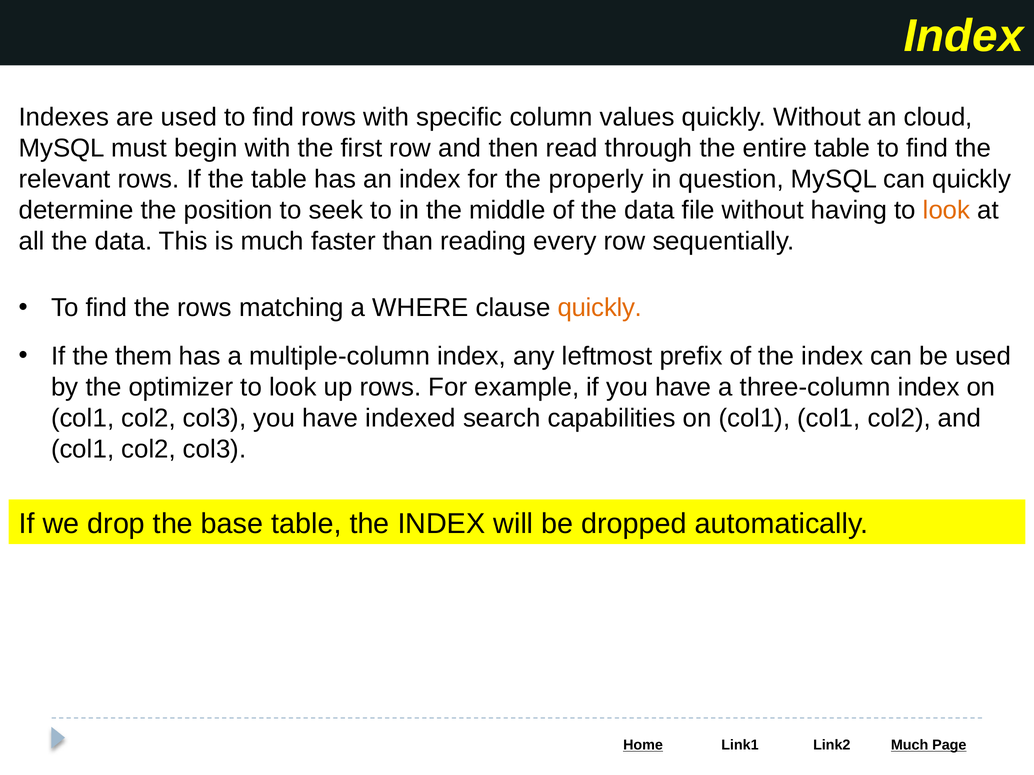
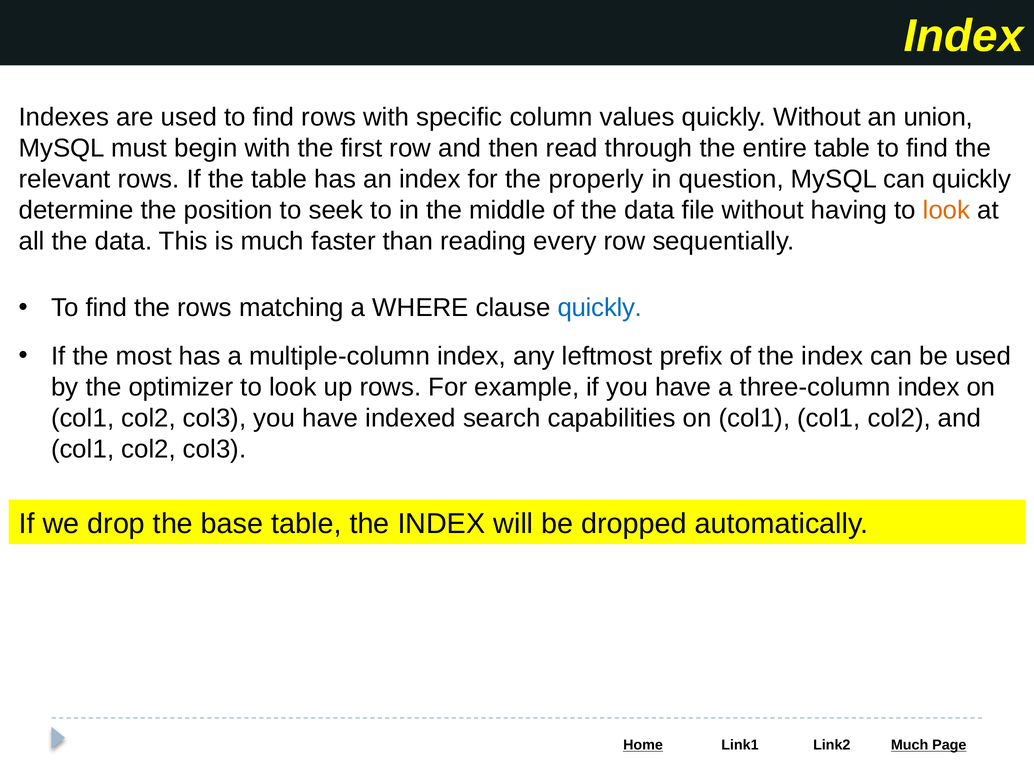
cloud: cloud -> union (938, 117)
quickly colour: orange -> blue (600, 308)
them: them -> most (144, 356)
